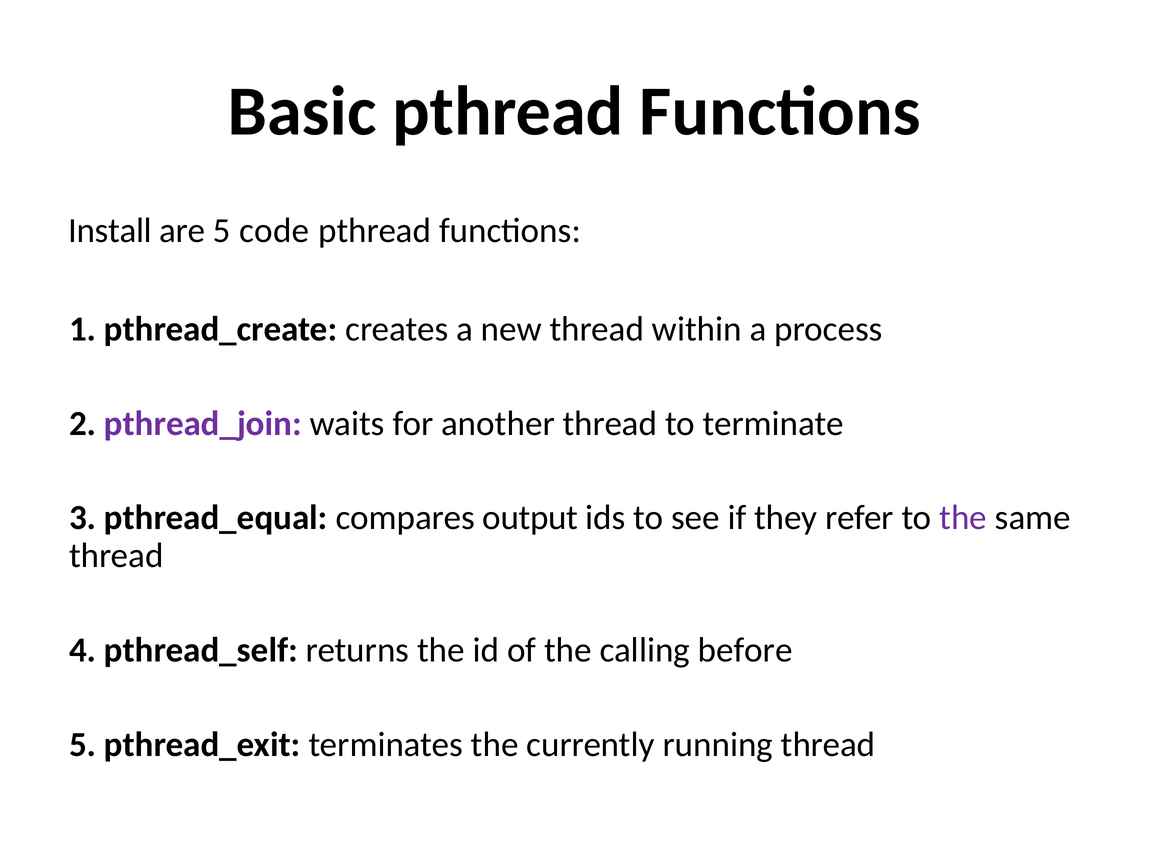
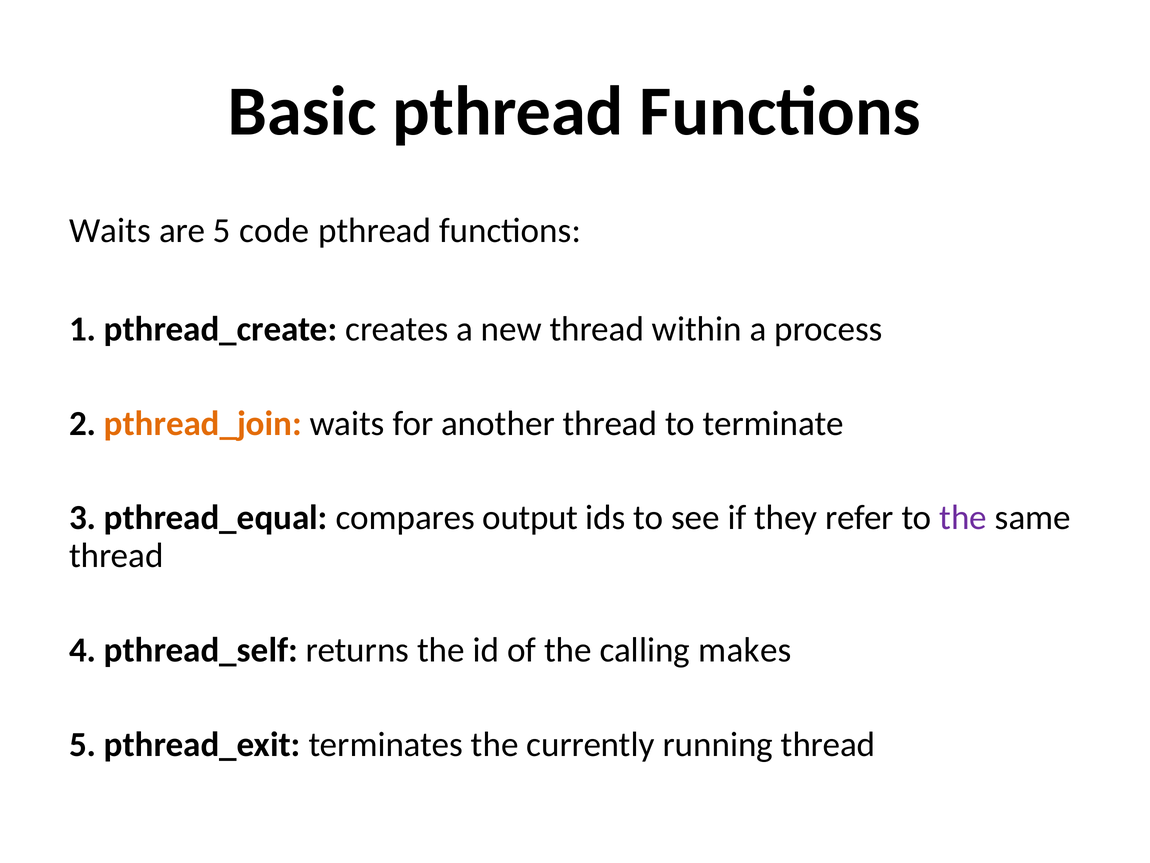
Install: Install -> Waits (110, 231)
pthread_join colour: purple -> orange (203, 423)
before: before -> makes (745, 650)
